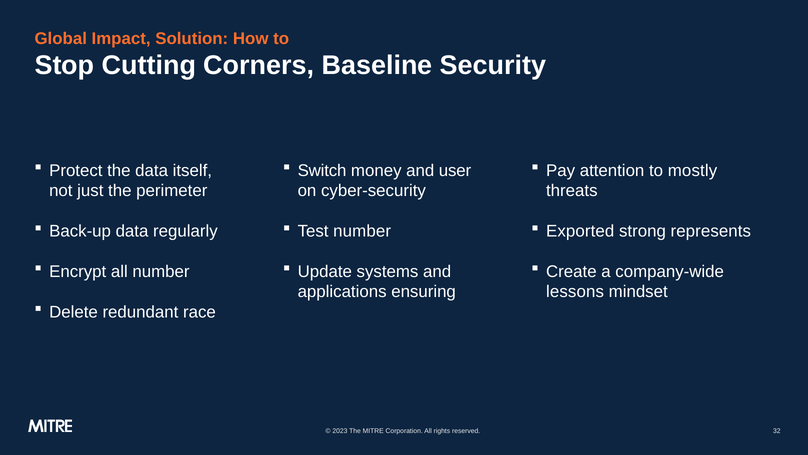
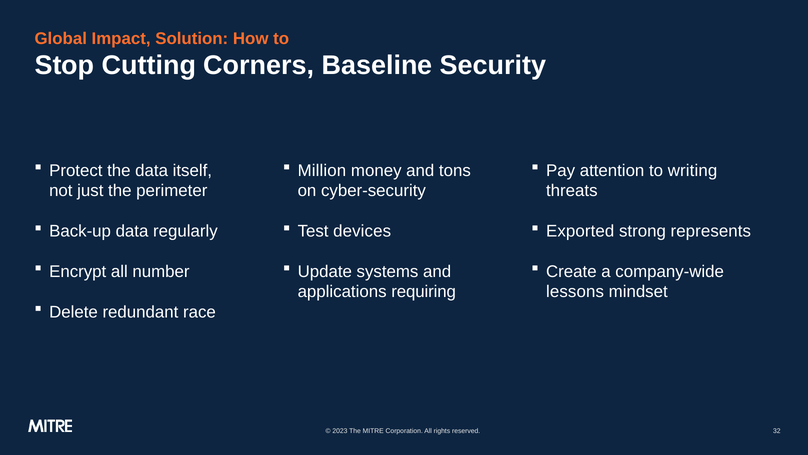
Switch: Switch -> Million (322, 170)
user: user -> tons (455, 170)
mostly: mostly -> writing (693, 170)
Test number: number -> devices (362, 231)
ensuring: ensuring -> requiring (424, 292)
